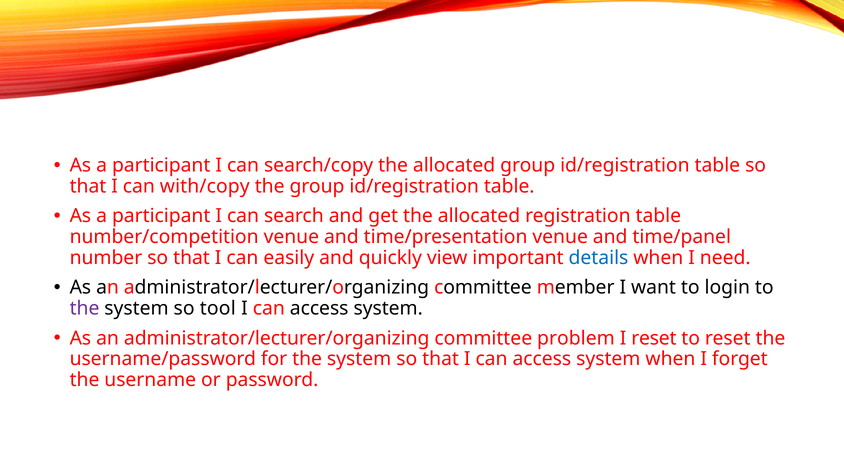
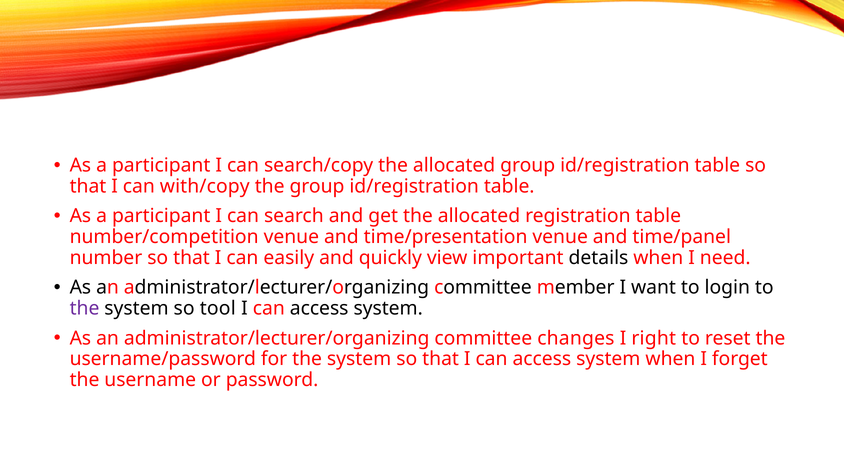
details colour: blue -> black (598, 258)
problem: problem -> changes (576, 338)
I reset: reset -> right (654, 338)
